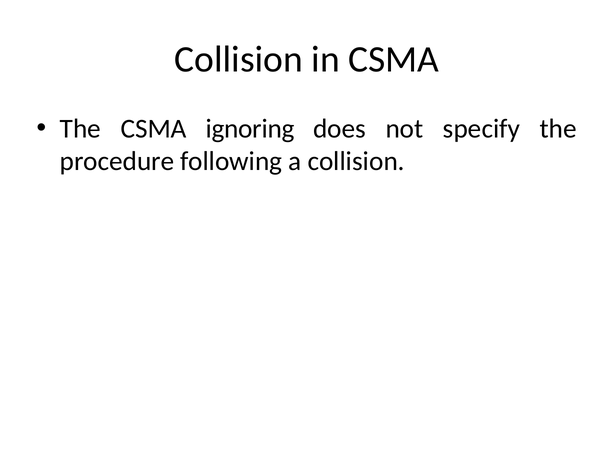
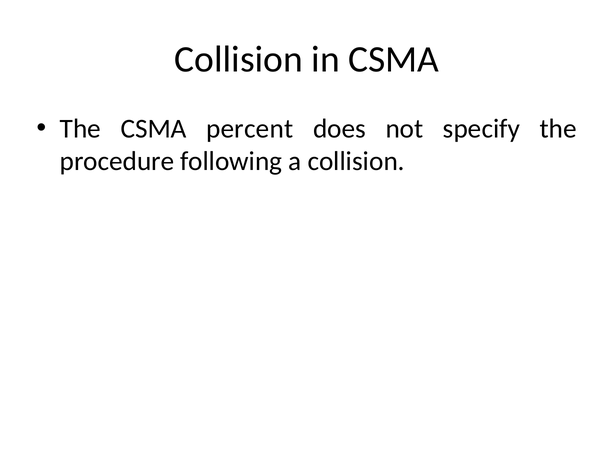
ignoring: ignoring -> percent (250, 129)
